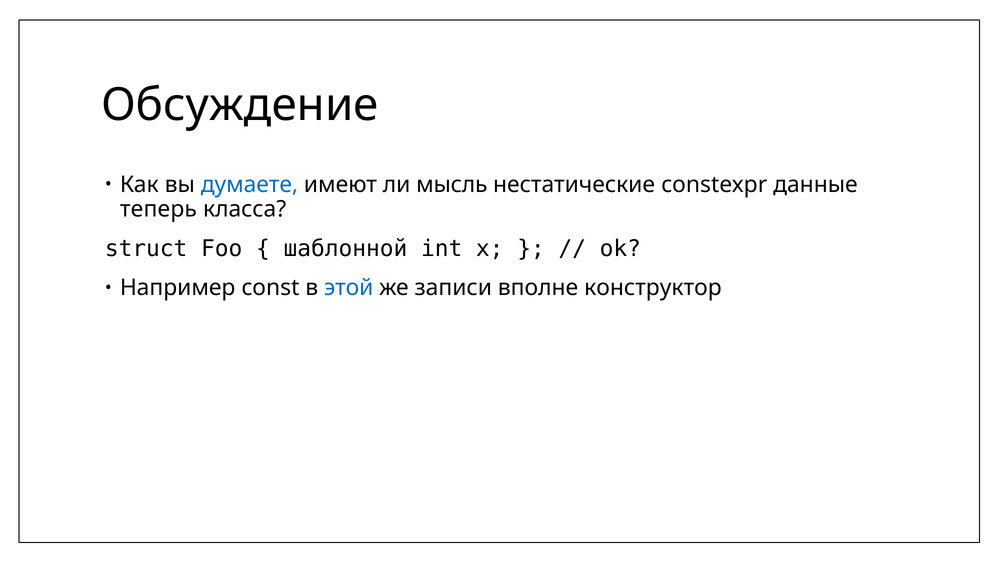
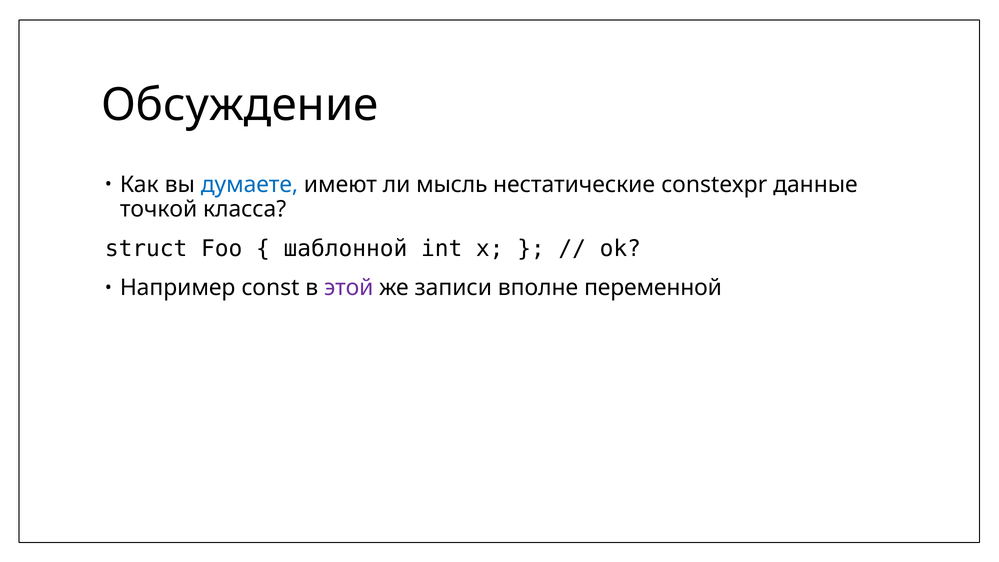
теперь: теперь -> точкой (159, 209)
этой colour: blue -> purple (349, 288)
конструктор: конструктор -> переменной (653, 288)
